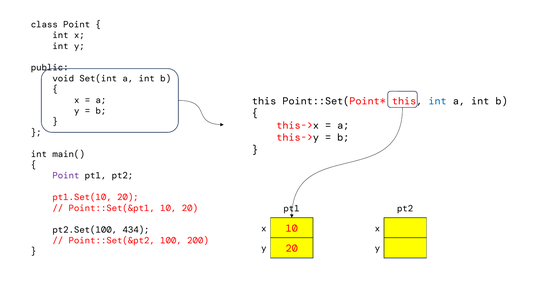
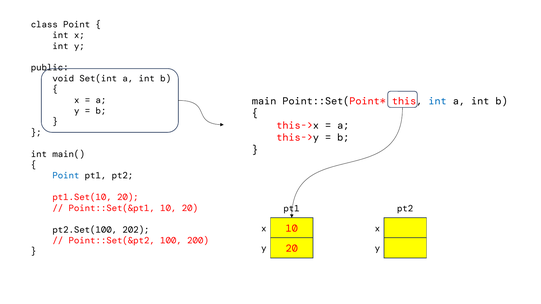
this: this -> main (264, 101)
Point colour: purple -> blue (66, 176)
434: 434 -> 202 (136, 230)
